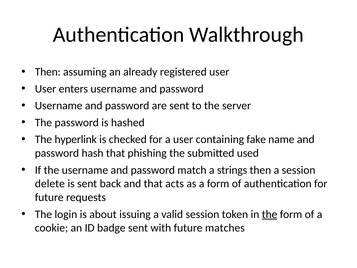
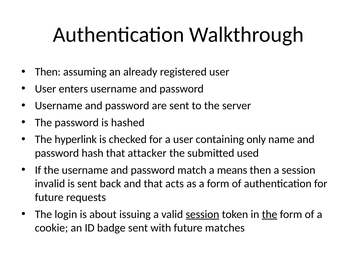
fake: fake -> only (256, 139)
phishing: phishing -> attacker (147, 153)
strings: strings -> means (232, 170)
delete: delete -> invalid (50, 184)
session underline: none -> present (202, 214)
